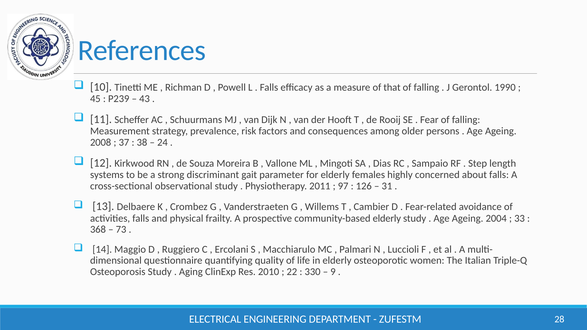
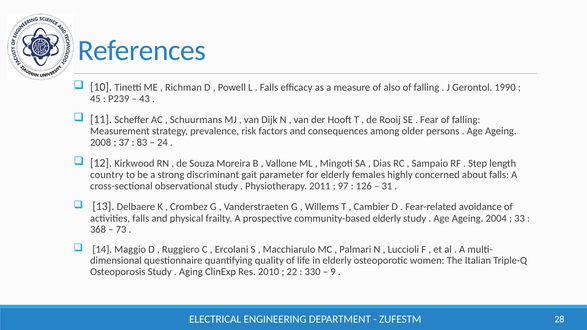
that: that -> also (392, 87)
38: 38 -> 83 (142, 143)
systems: systems -> country (107, 175)
